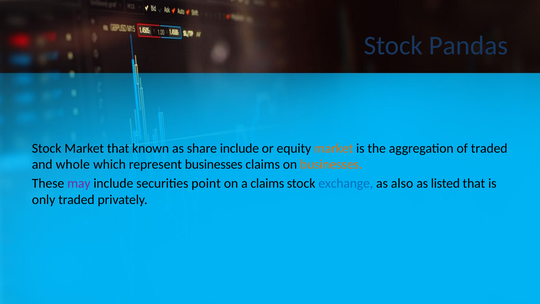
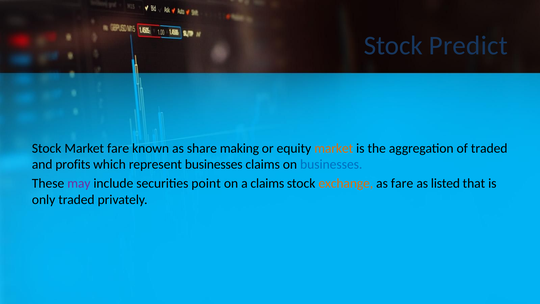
Pandas: Pandas -> Predict (468, 46)
Market that: that -> fare (118, 148)
share include: include -> making (239, 148)
whole: whole -> profits (73, 164)
businesses colour: orange -> blue (331, 164)
exchange colour: blue -> orange (346, 183)
as also: also -> fare (402, 183)
